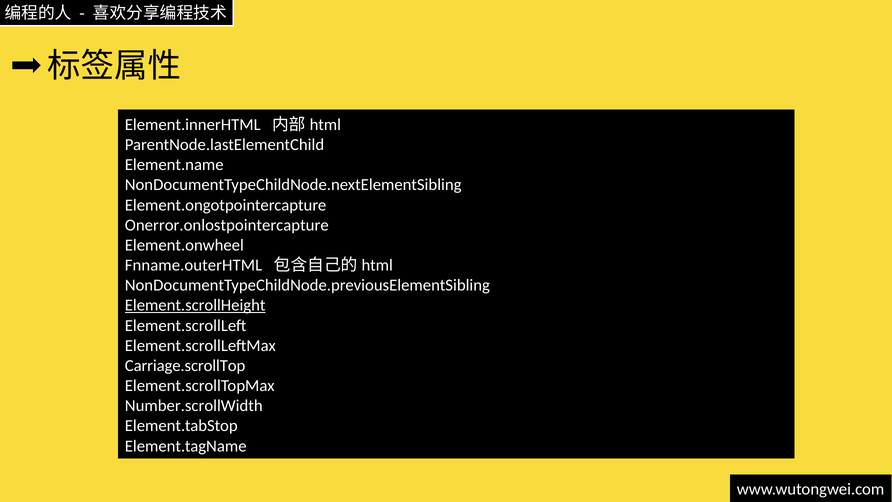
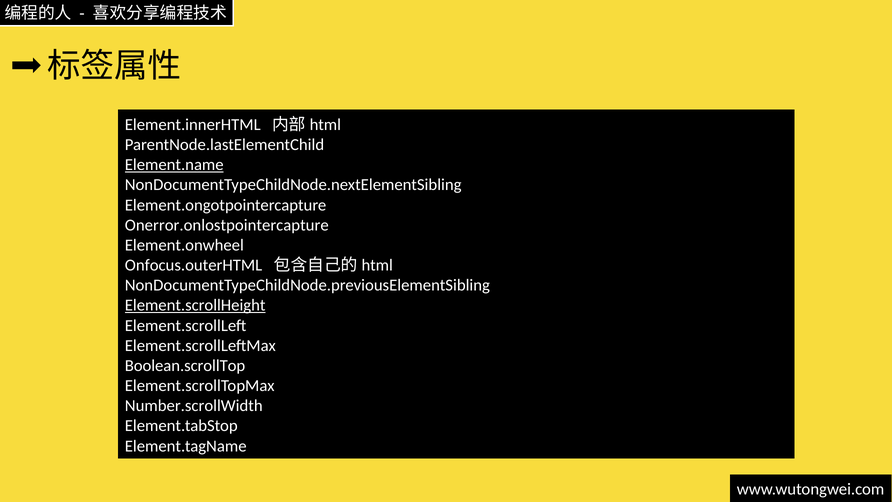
Element.name underline: none -> present (174, 165)
Fnname.outerHTML: Fnname.outerHTML -> Onfocus.outerHTML (194, 265)
Carriage.scrollTop: Carriage.scrollTop -> Boolean.scrollTop (185, 365)
